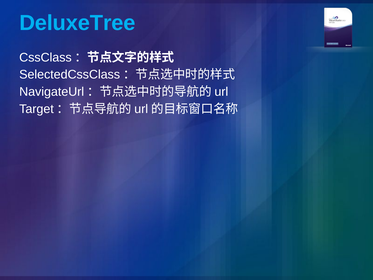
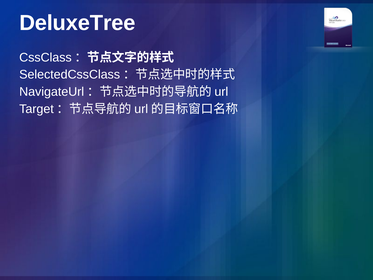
DeluxeTree colour: light blue -> white (77, 23)
